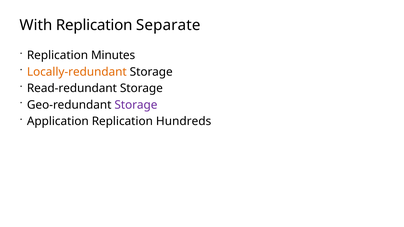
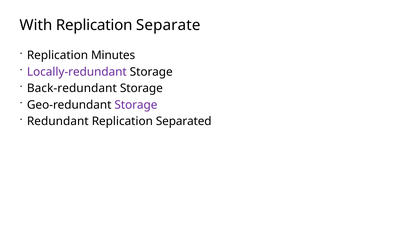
Locally-redundant colour: orange -> purple (77, 72)
Read-redundant: Read-redundant -> Back-redundant (72, 88)
Application: Application -> Redundant (58, 121)
Hundreds: Hundreds -> Separated (184, 121)
